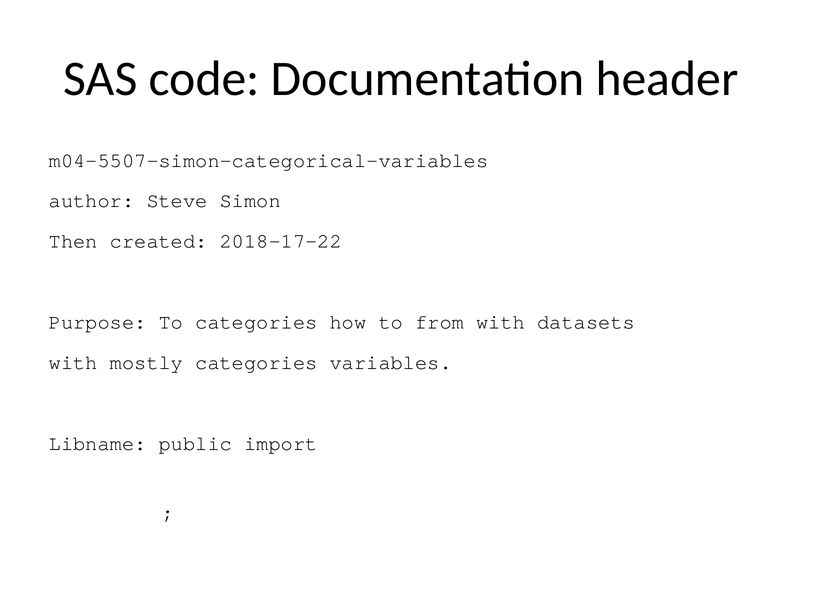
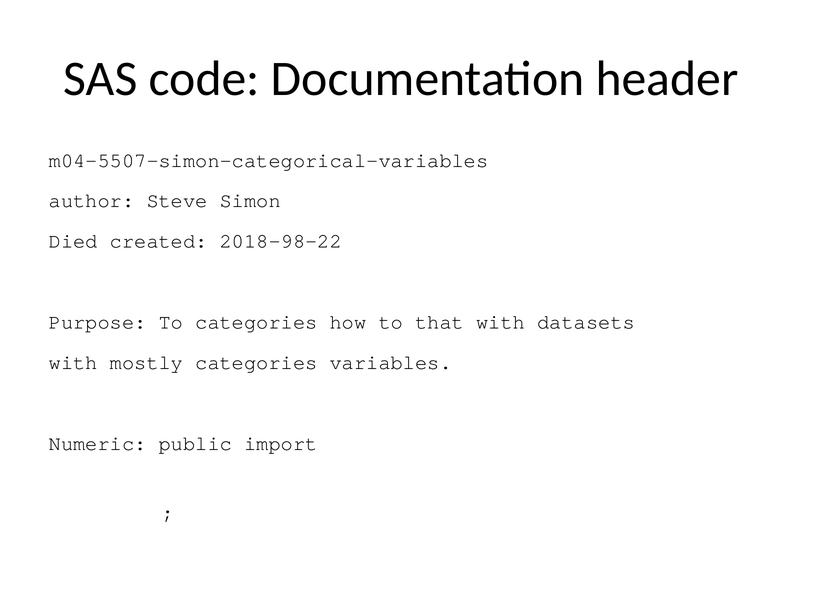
Then: Then -> Died (73, 241)
2018-17-22: 2018-17-22 -> 2018-98-22 (281, 241)
from: from -> that (440, 322)
Libname: Libname -> Numeric (98, 443)
